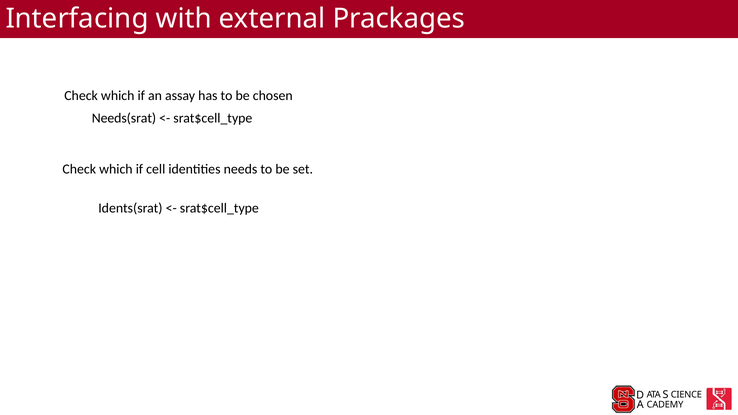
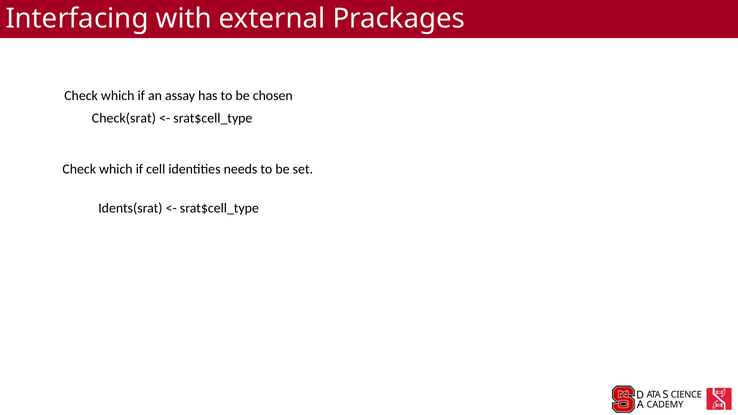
Needs(srat: Needs(srat -> Check(srat (124, 118)
